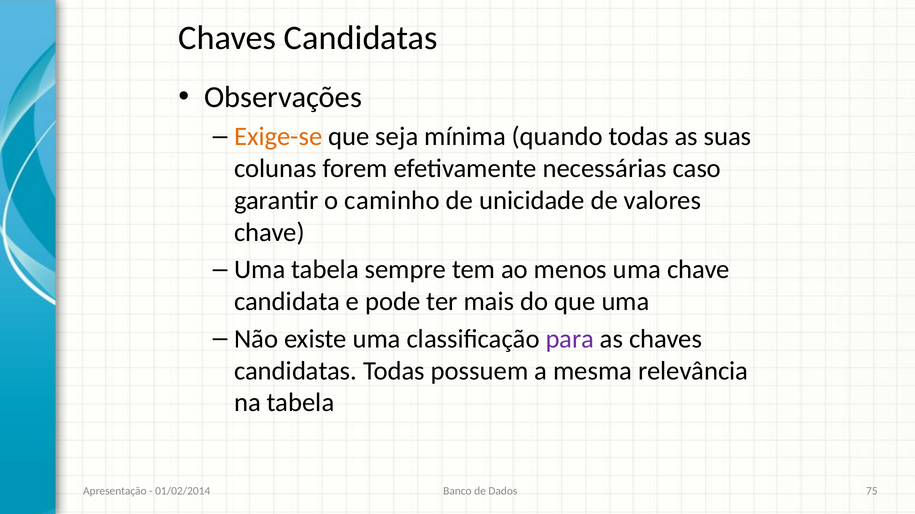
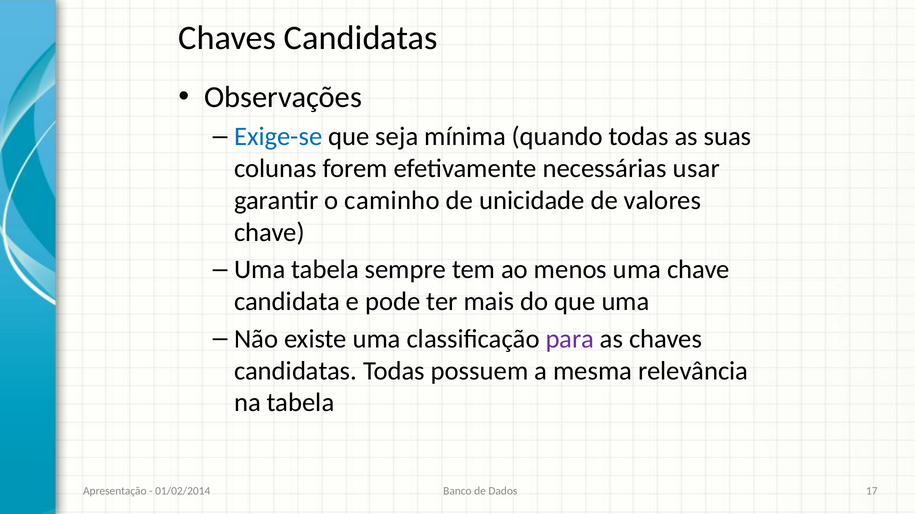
Exige-se colour: orange -> blue (278, 137)
caso: caso -> usar (697, 169)
75: 75 -> 17 (872, 491)
